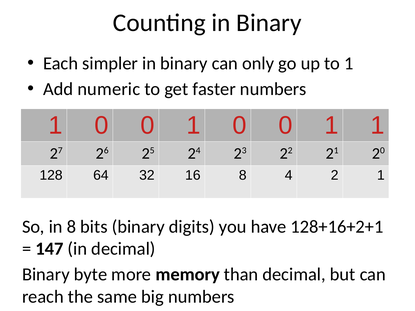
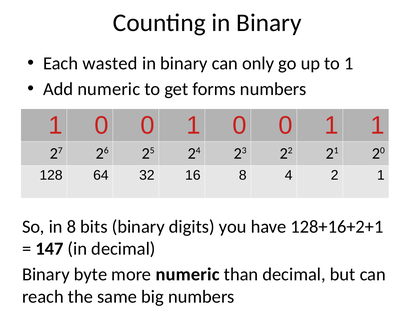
simpler: simpler -> wasted (110, 63)
faster: faster -> forms (214, 89)
more memory: memory -> numeric (188, 275)
